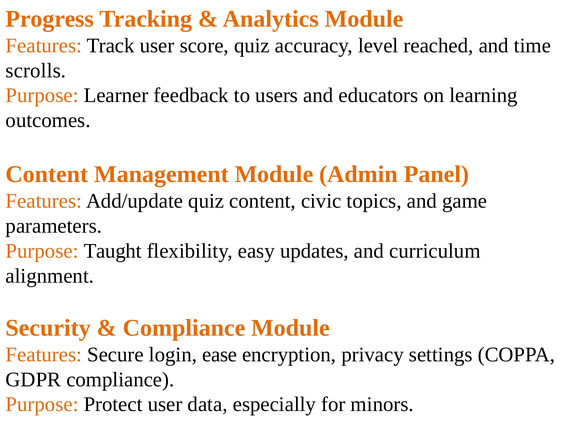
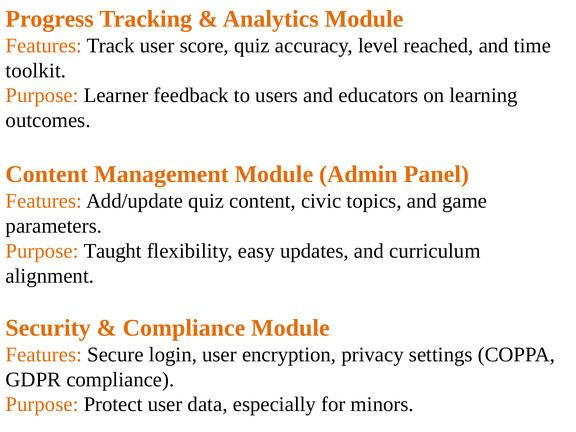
scrolls: scrolls -> toolkit (36, 70)
login ease: ease -> user (219, 355)
